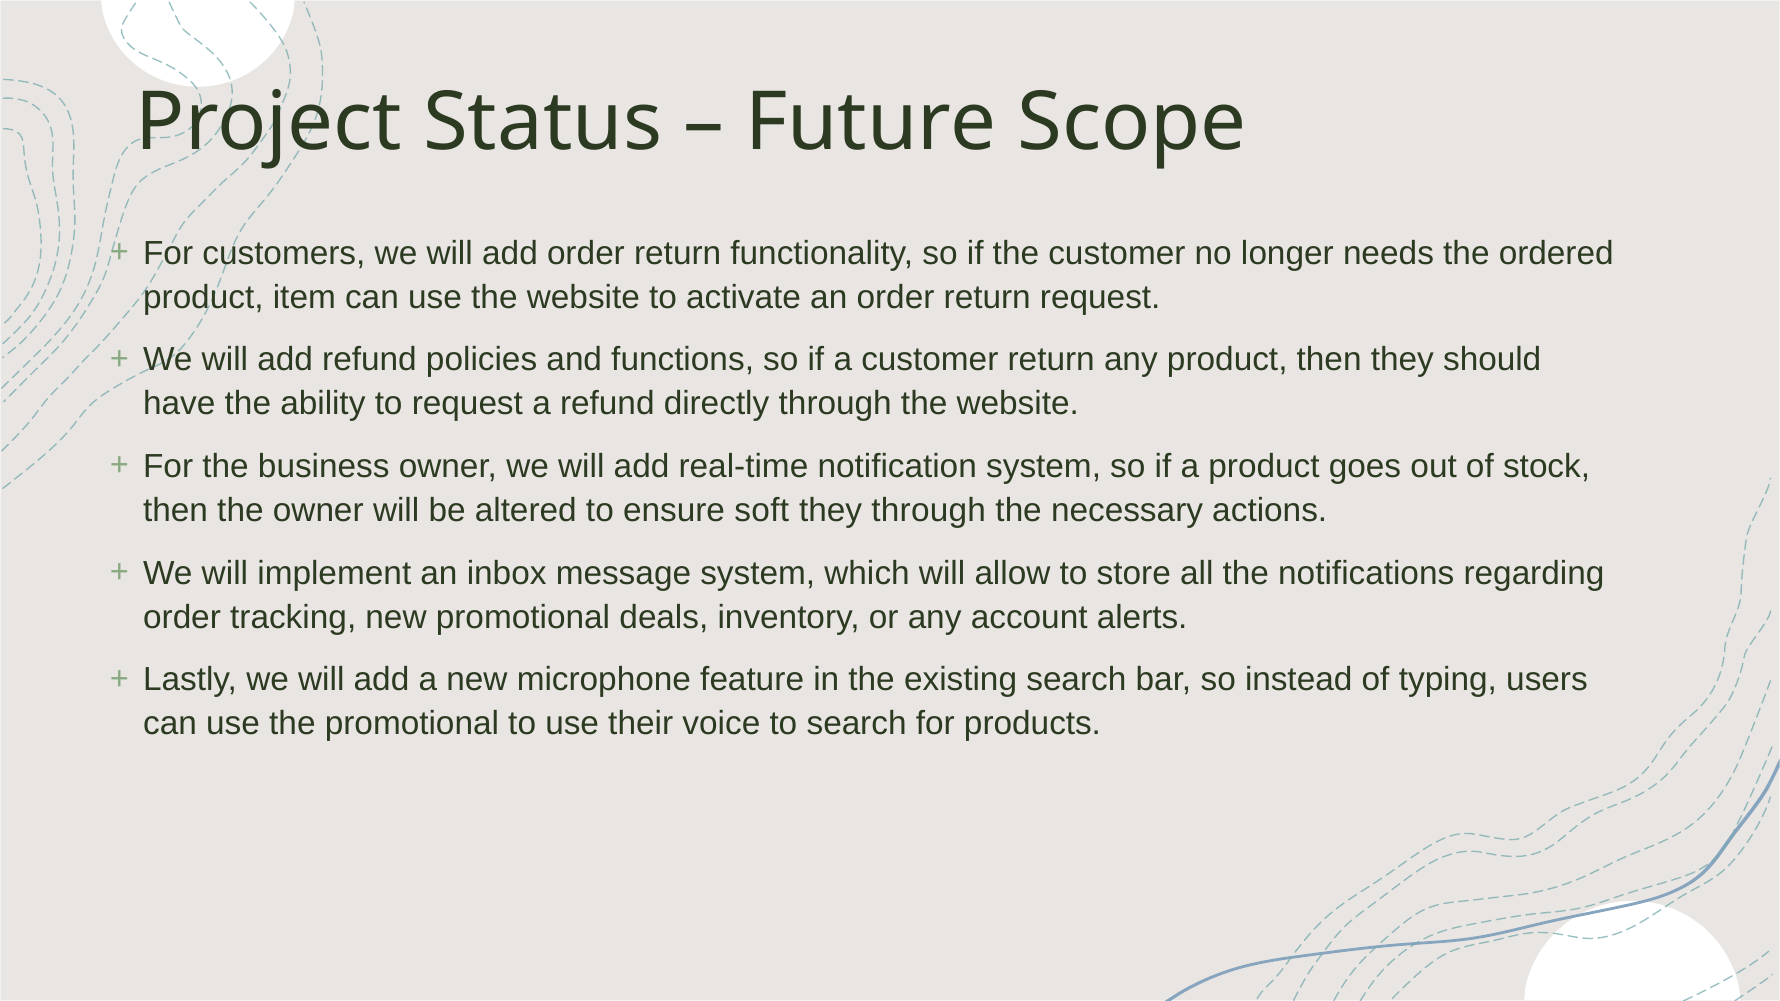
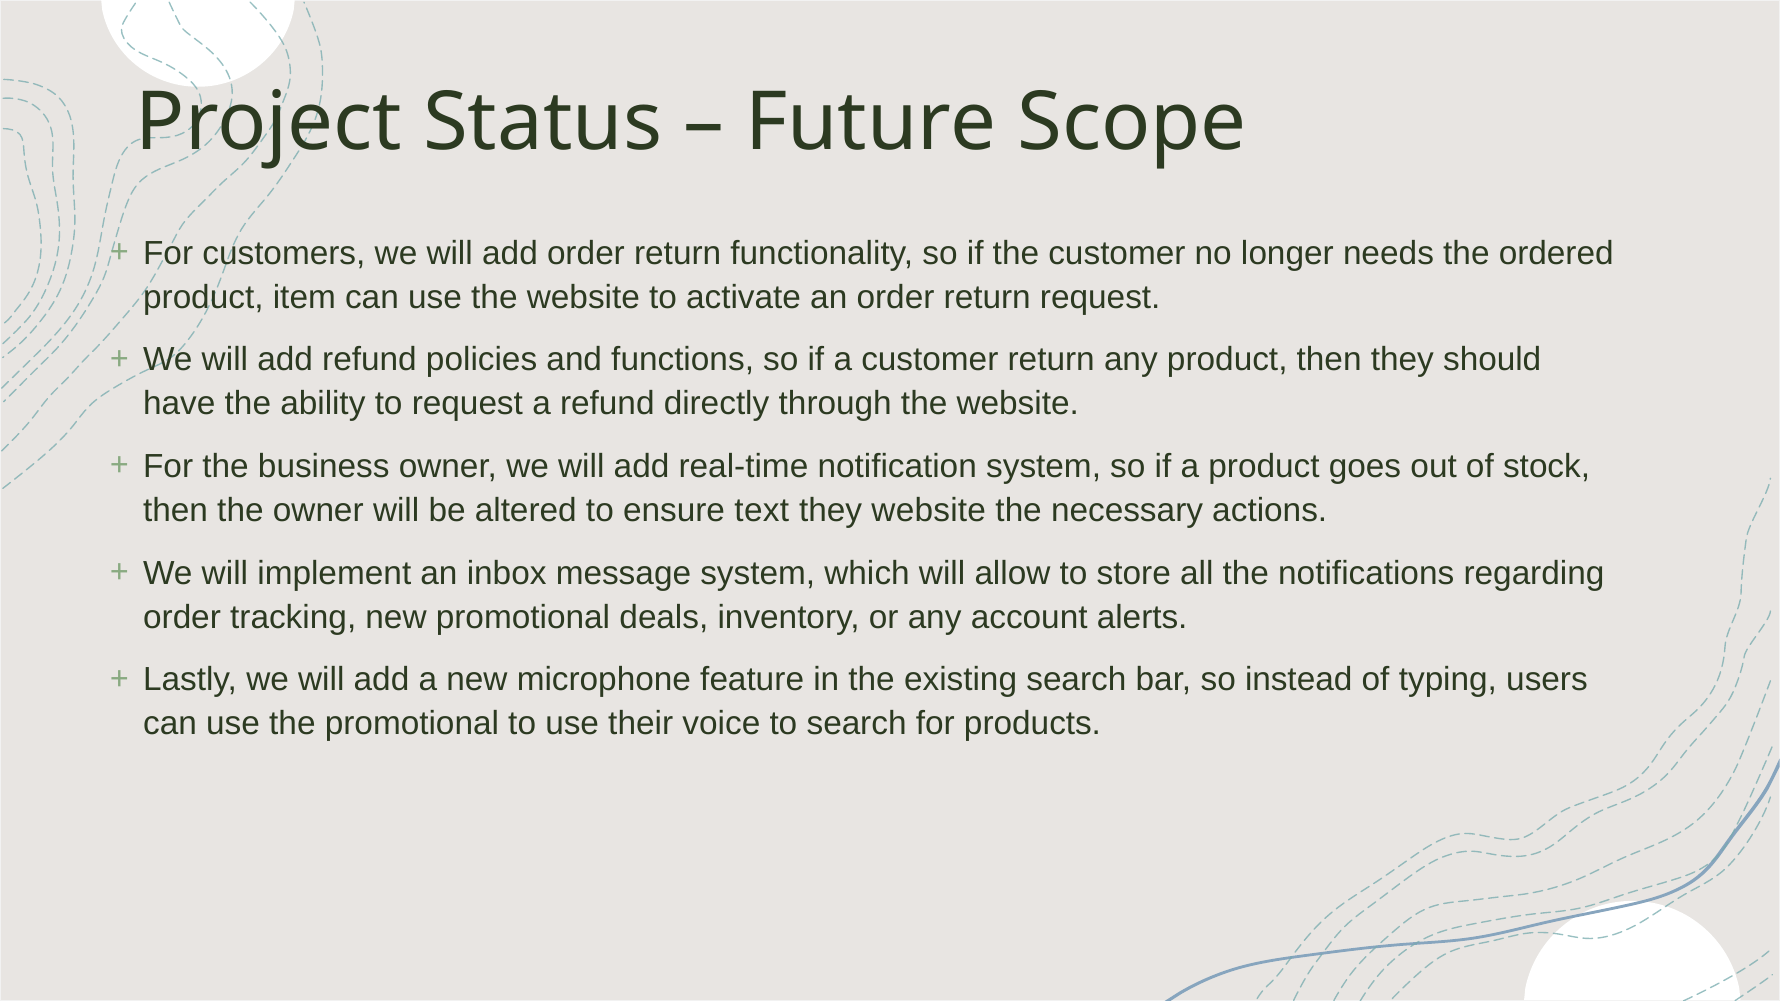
soft: soft -> text (762, 511)
they through: through -> website (929, 511)
